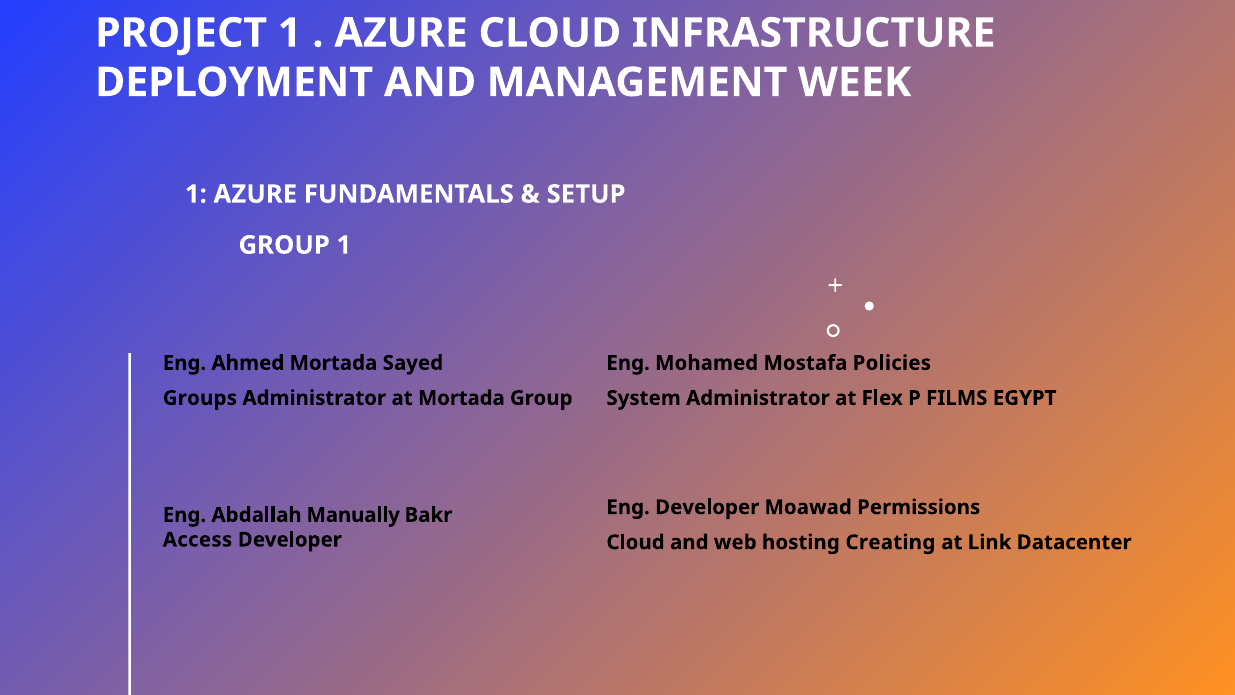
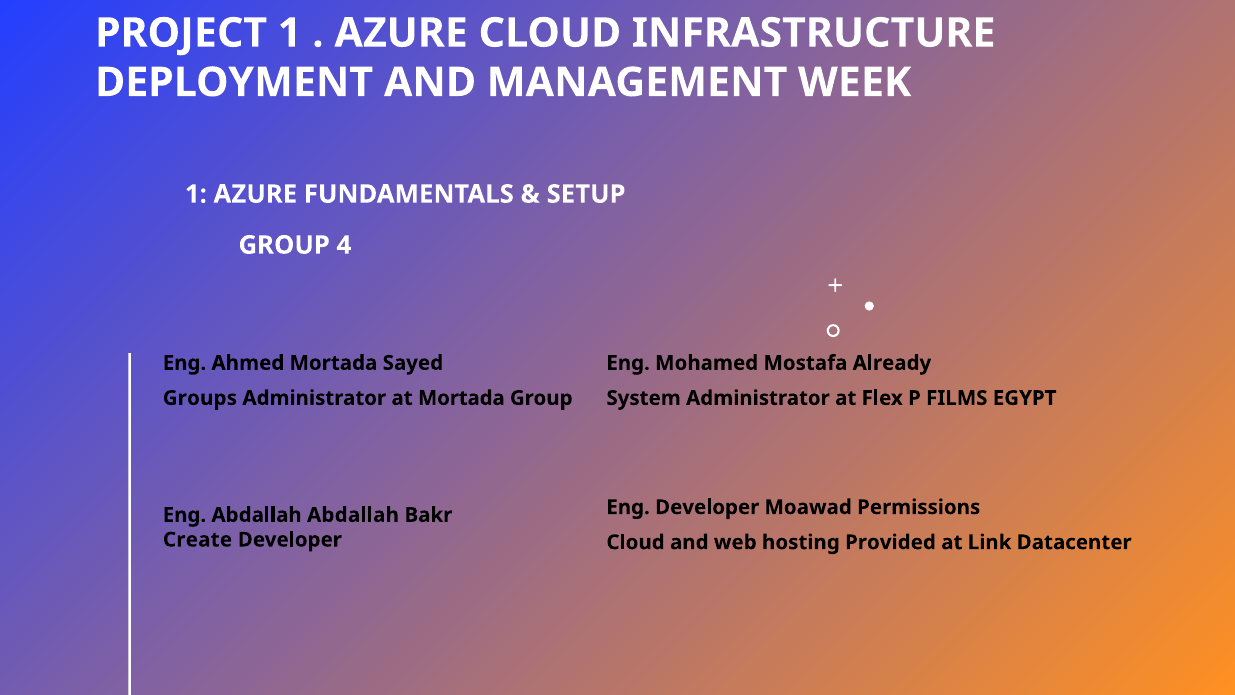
GROUP 1: 1 -> 4 (344, 245)
Policies: Policies -> Already (892, 363)
Abdallah Manually: Manually -> Abdallah (353, 515)
Access: Access -> Create (197, 540)
Creating: Creating -> Provided (890, 542)
